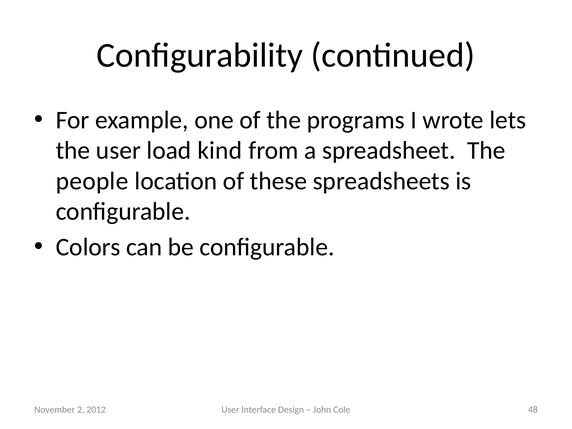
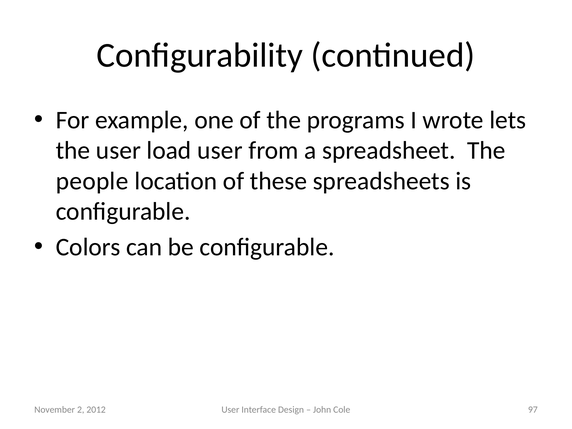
load kind: kind -> user (220, 151)
48: 48 -> 97 (533, 410)
